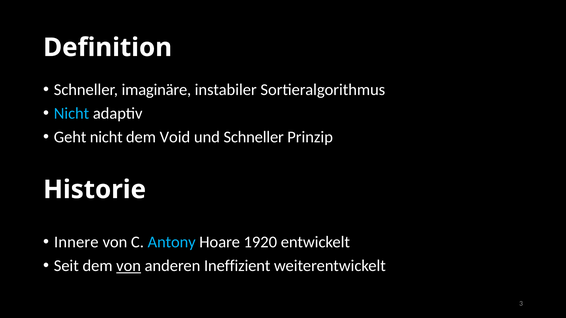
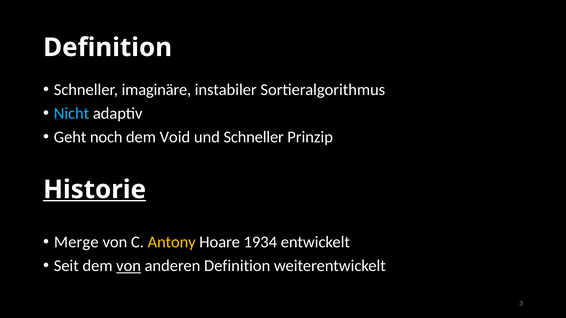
Geht nicht: nicht -> noch (106, 137)
Historie underline: none -> present (95, 190)
Innere: Innere -> Merge (76, 242)
Antony colour: light blue -> yellow (172, 242)
1920: 1920 -> 1934 (260, 242)
anderen Ineffizient: Ineffizient -> Definition (237, 266)
